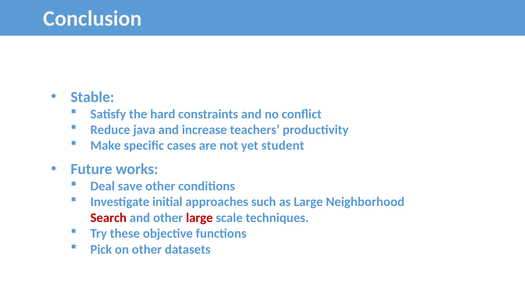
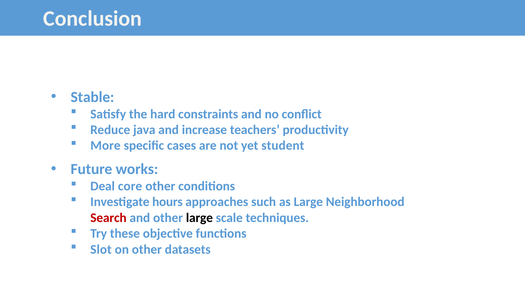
Make: Make -> More (105, 145)
save: save -> core (130, 186)
initial: initial -> hours (167, 202)
large colour: red -> black (199, 217)
Pick: Pick -> Slot (101, 249)
